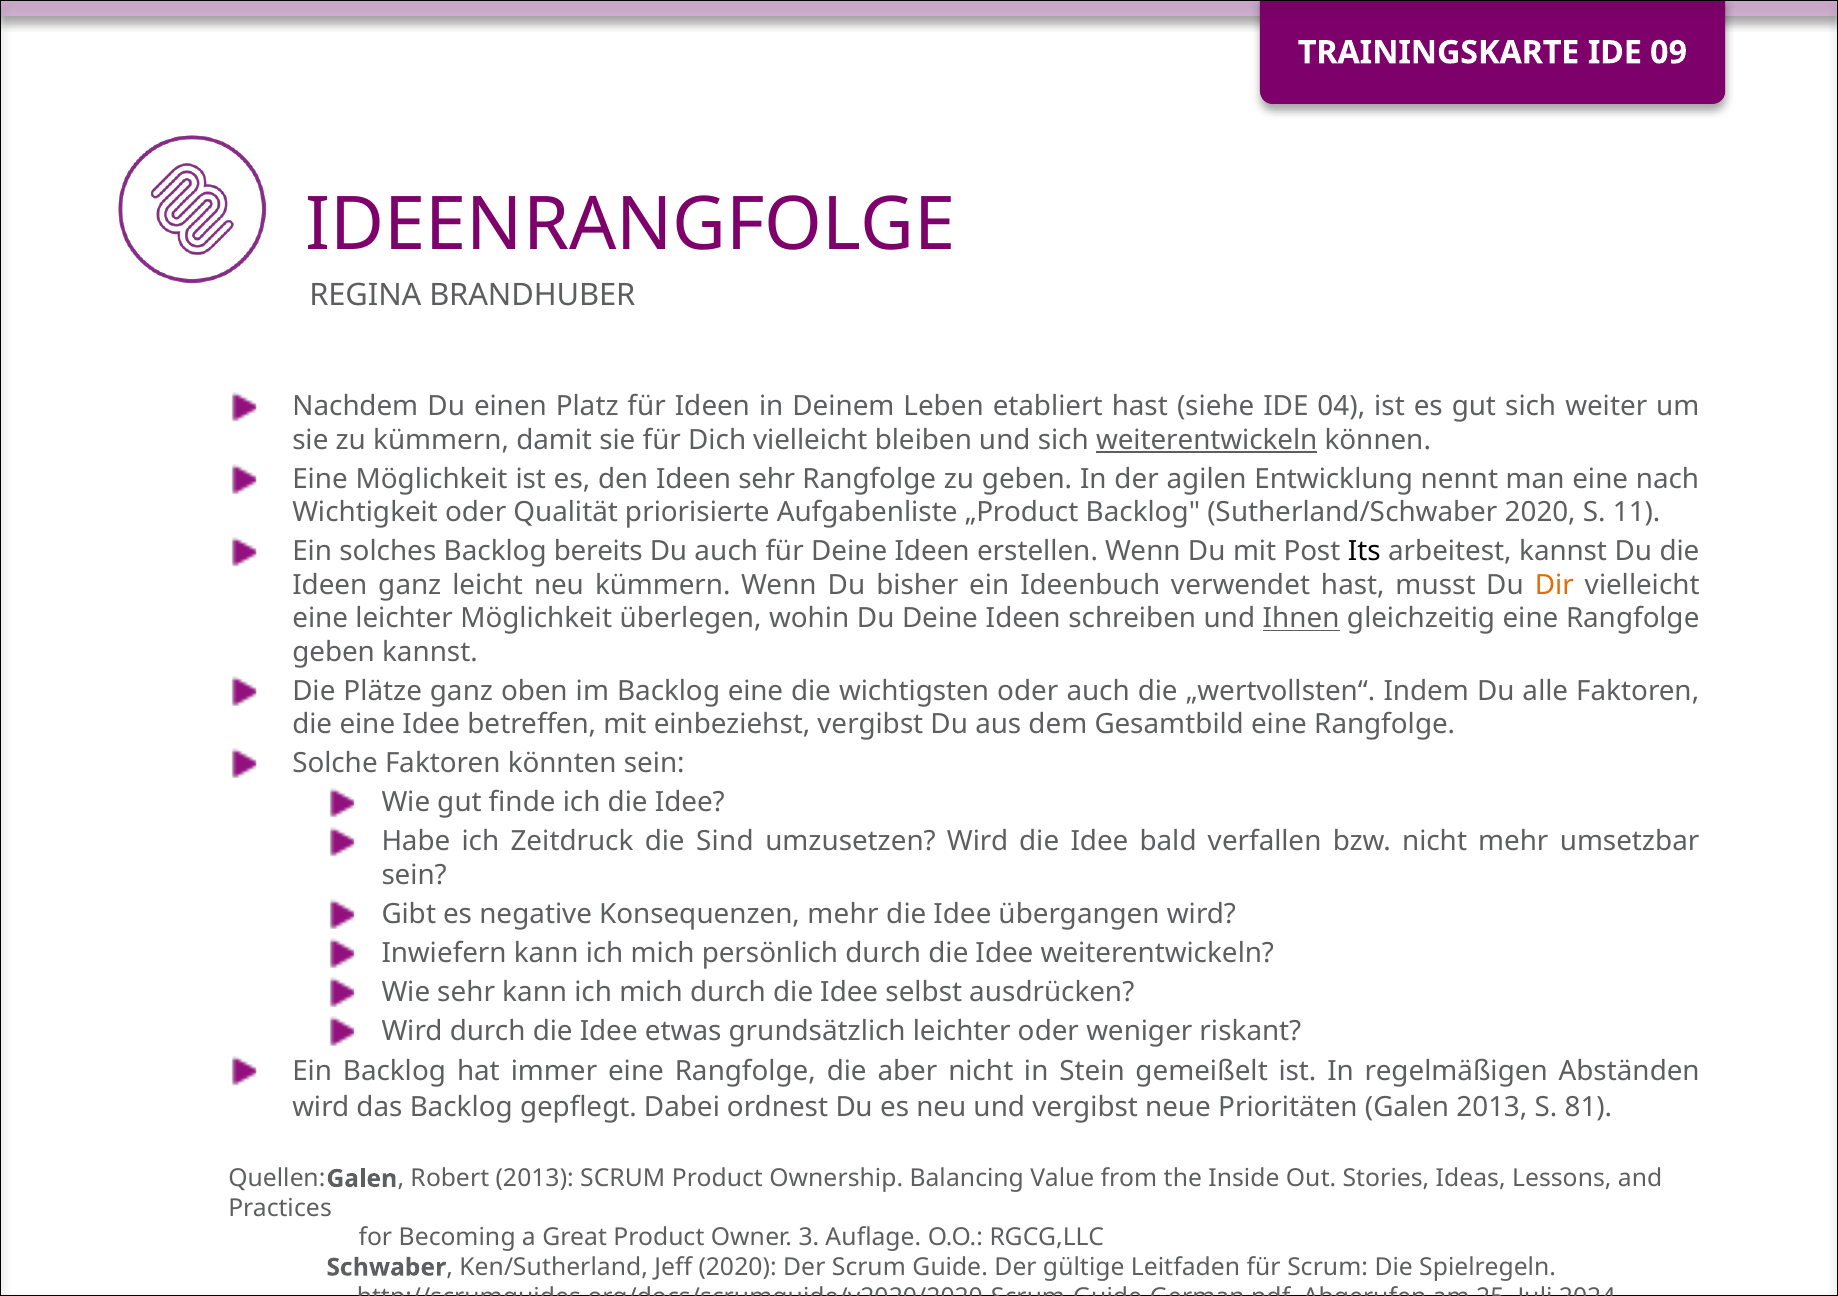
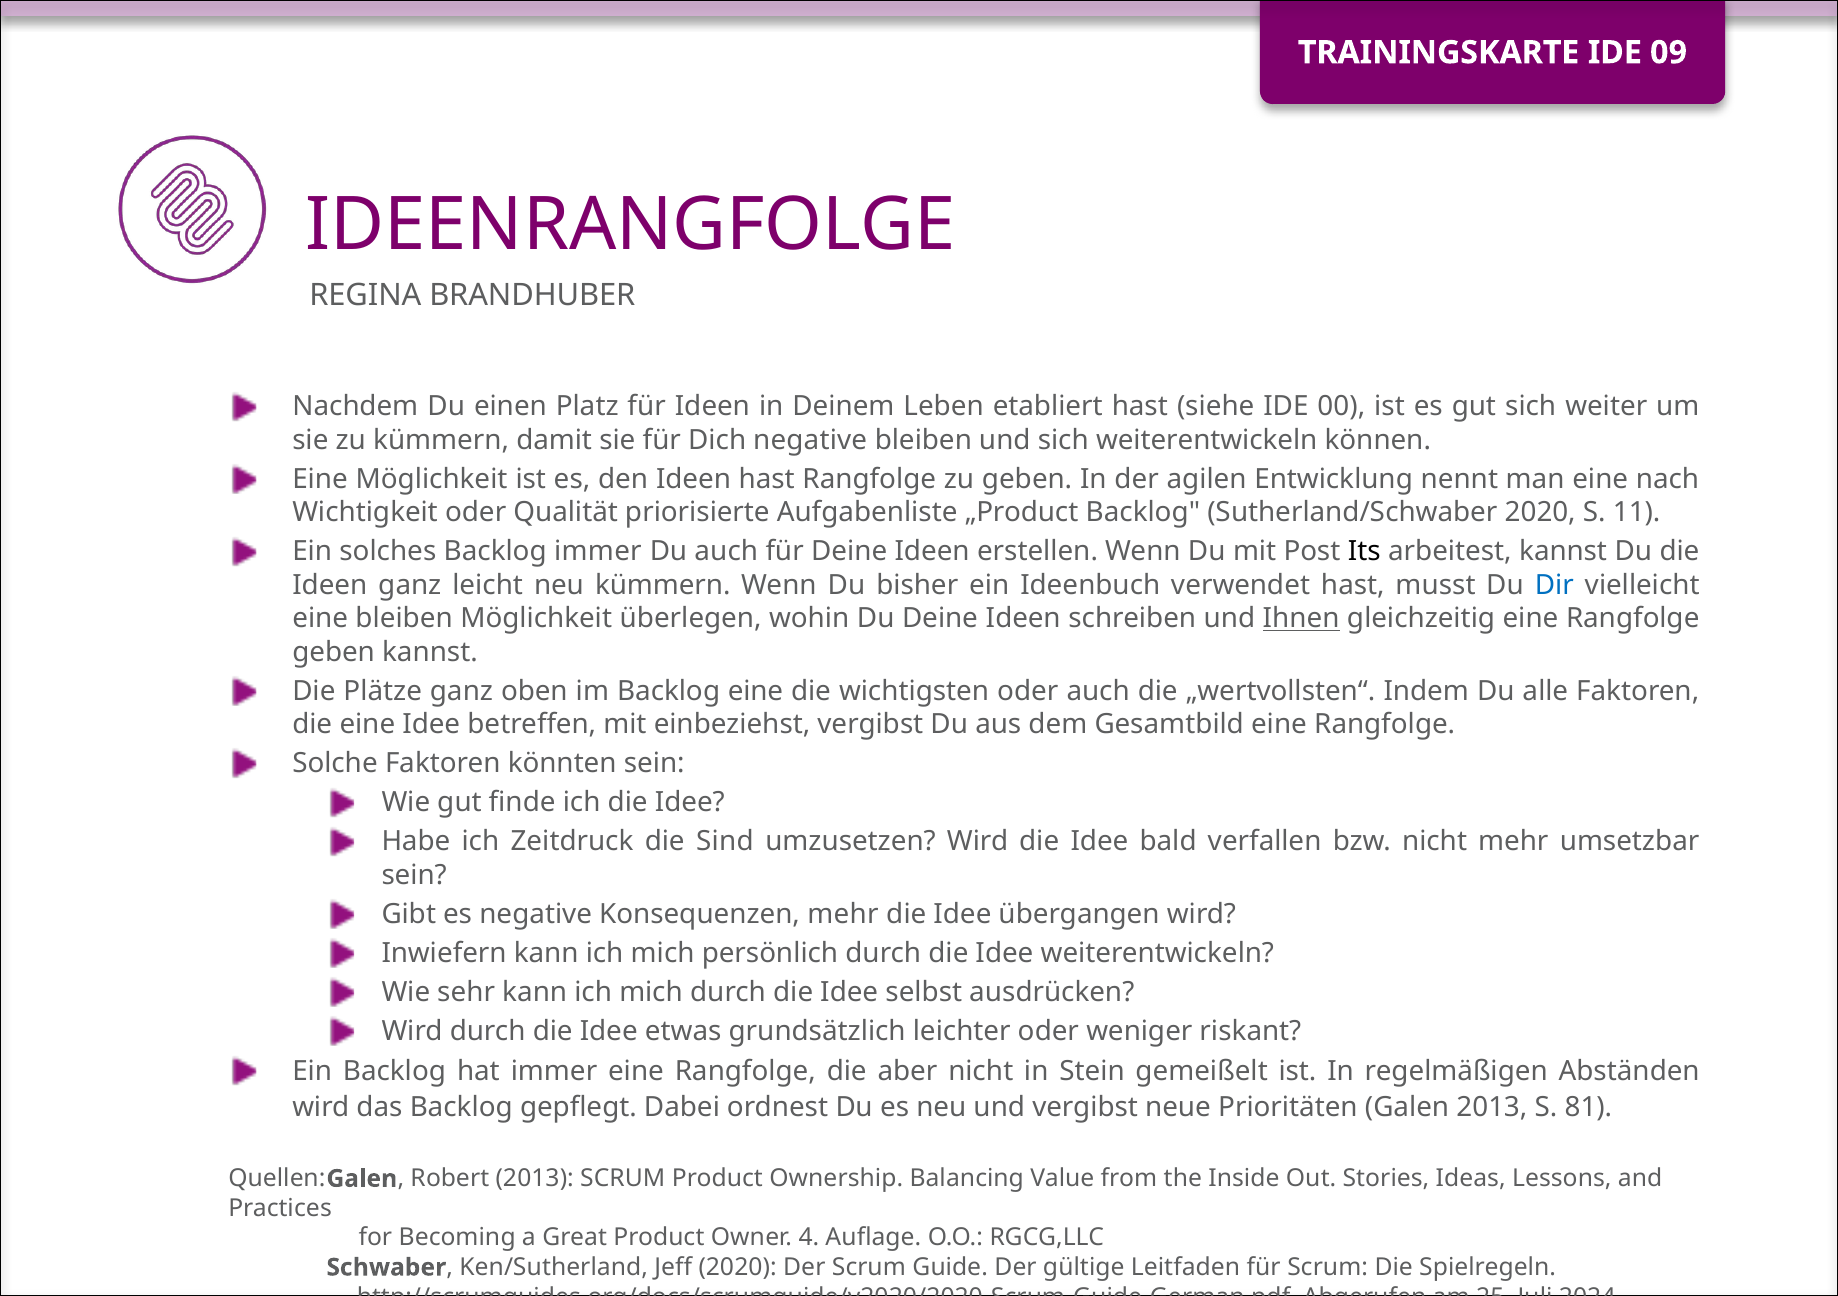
04: 04 -> 00 (1341, 407)
Dich vielleicht: vielleicht -> negative (810, 440)
weiterentwickeln underline: present -> none (1207, 440)
Ideen sehr: sehr -> hast (767, 479)
Backlog bereits: bereits -> immer (598, 552)
Dir colour: orange -> blue (1554, 585)
eine leichter: leichter -> bleiben (404, 618)
3: 3 -> 4 (809, 1237)
